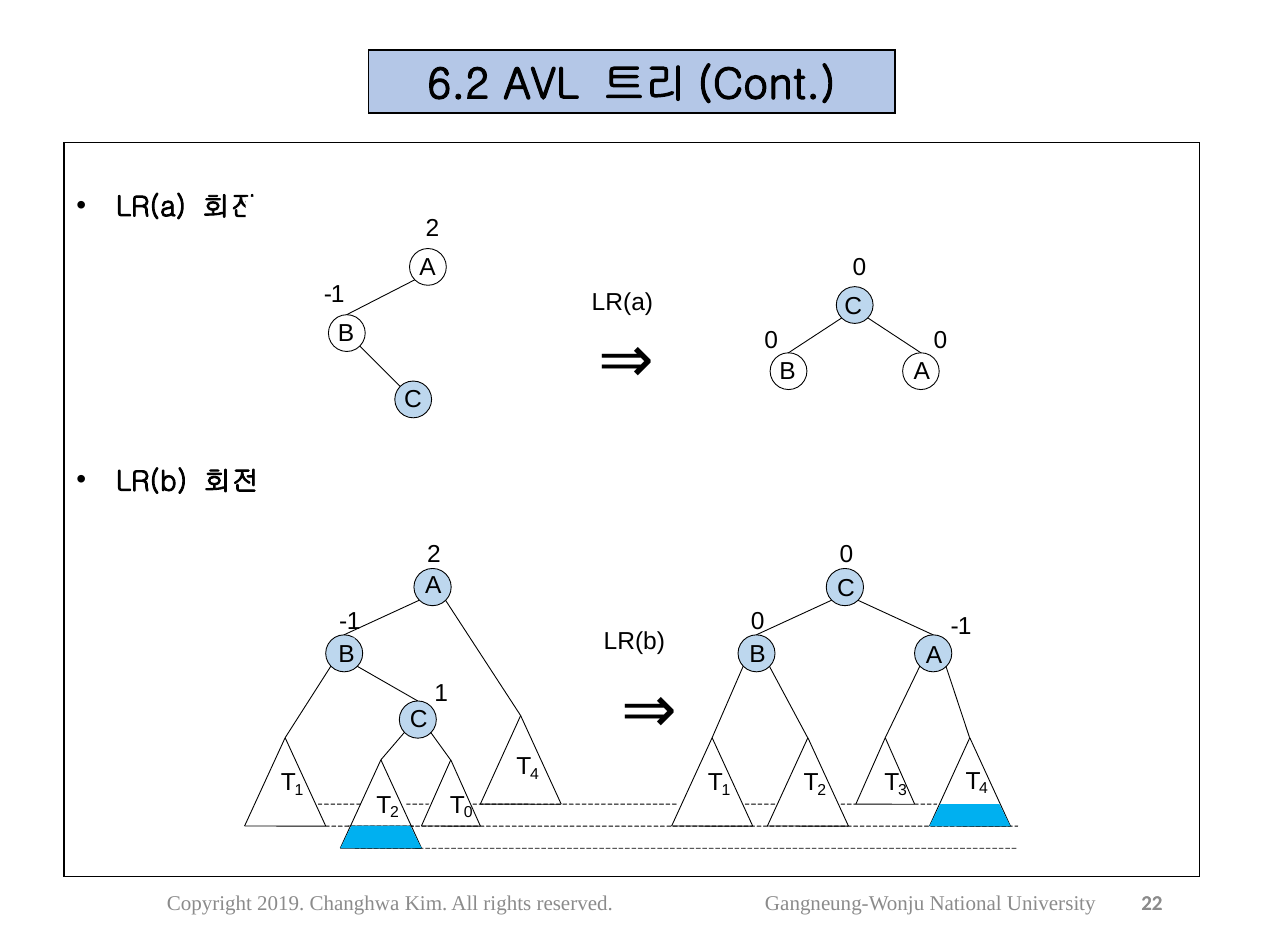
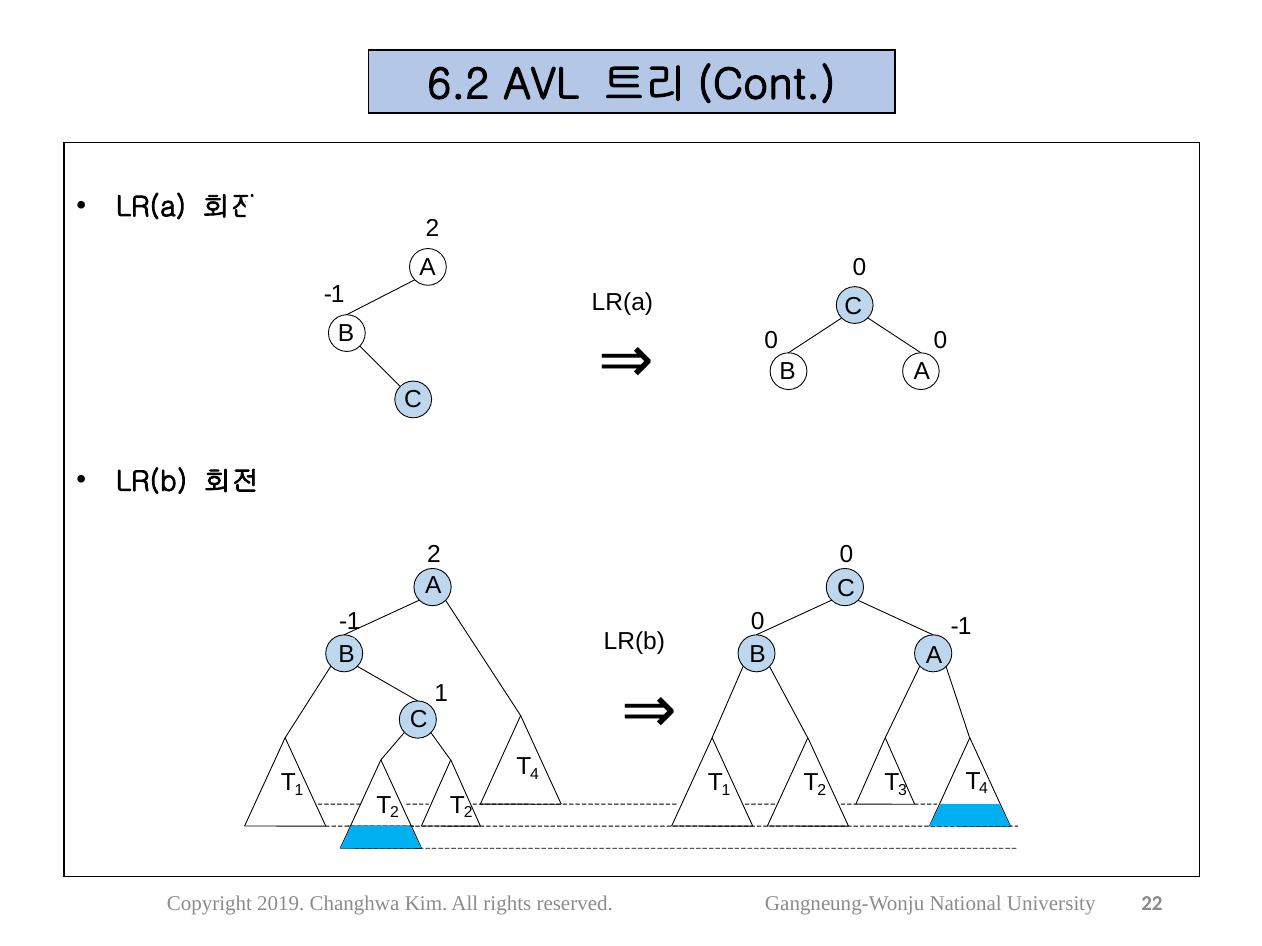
0: 0 -> 2 (468, 813)
